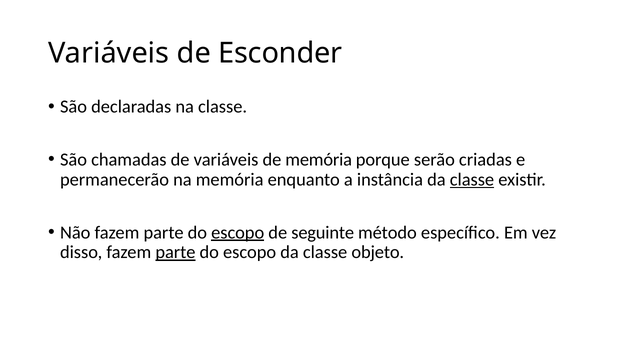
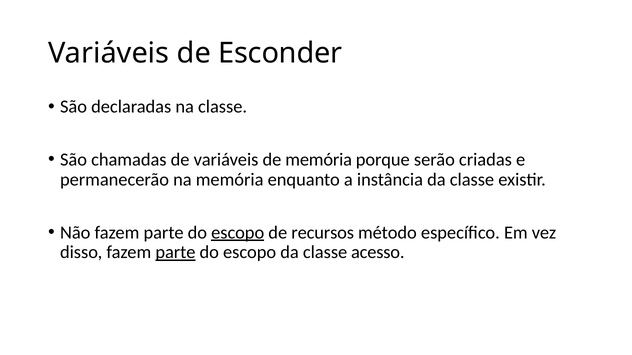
classe underline: present -> none (472, 180)
seguinte: seguinte -> recursos (323, 233)
objeto: objeto -> acesso (378, 253)
